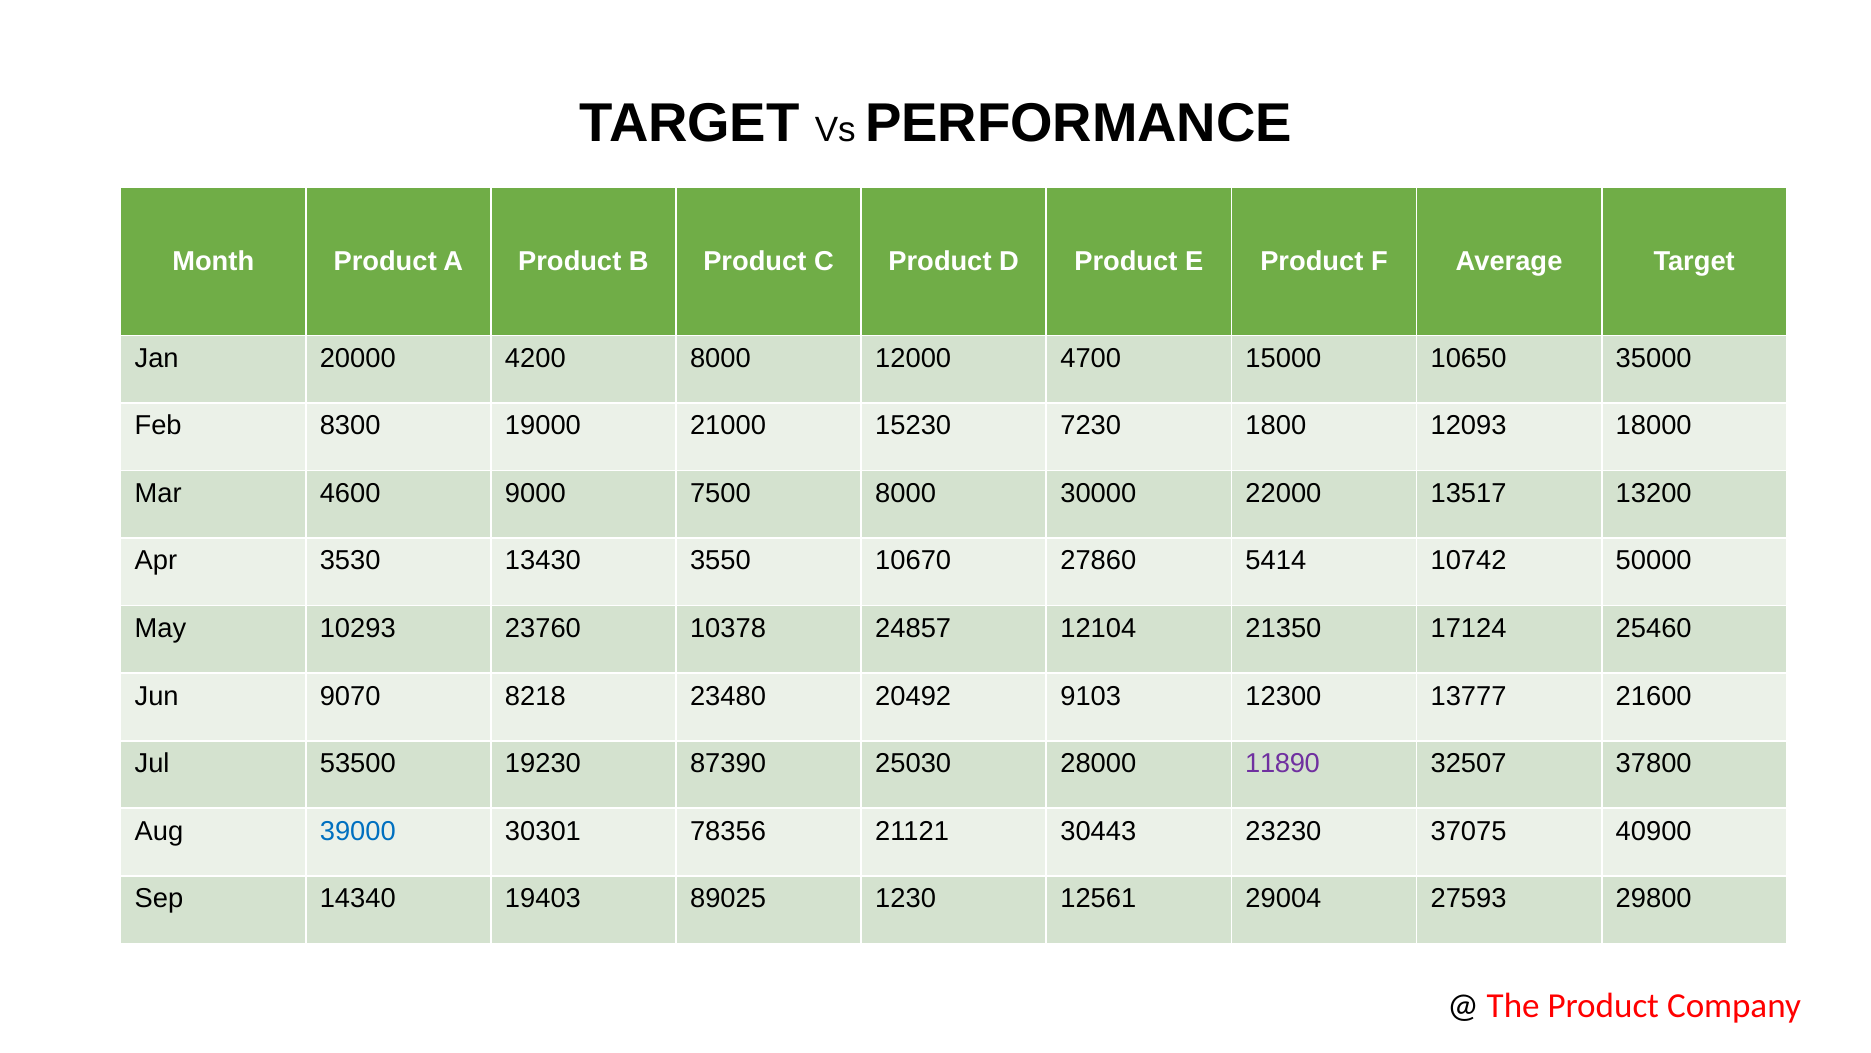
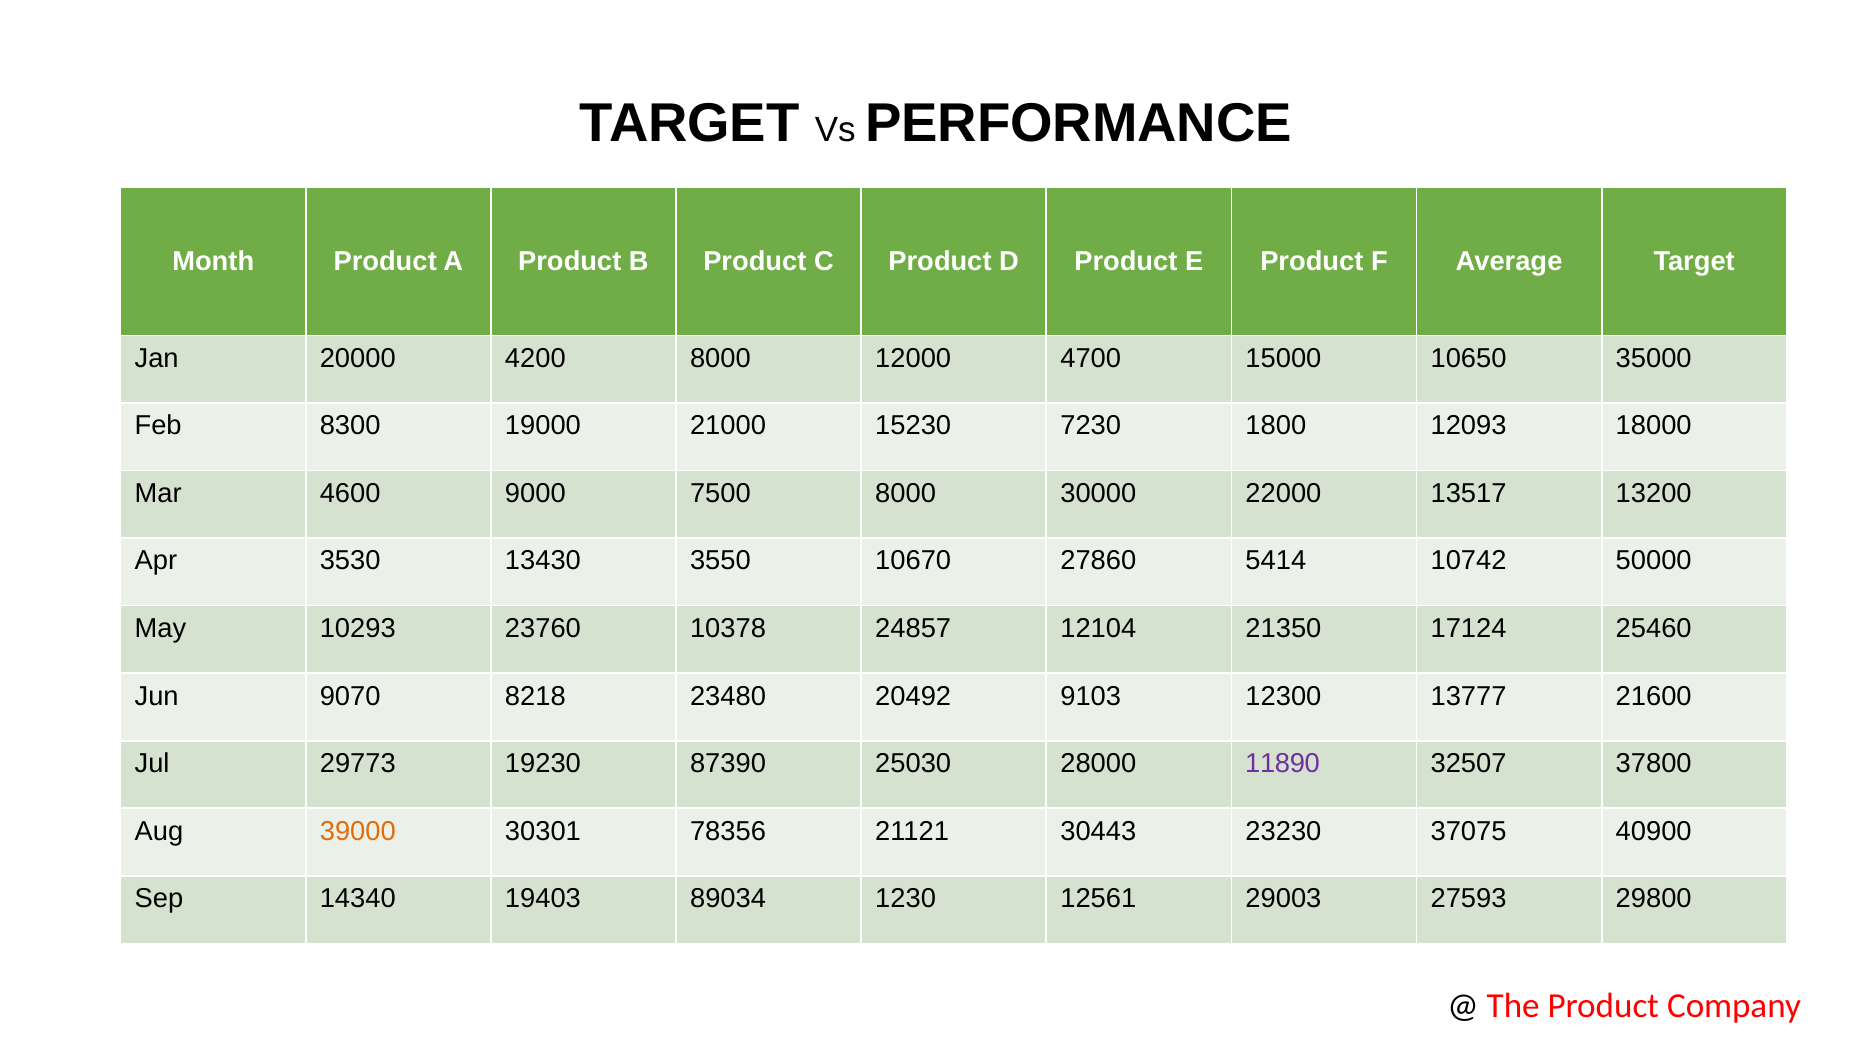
53500: 53500 -> 29773 (358, 763)
39000 colour: blue -> orange (358, 831)
89025: 89025 -> 89034 (728, 898)
29004: 29004 -> 29003 (1283, 898)
